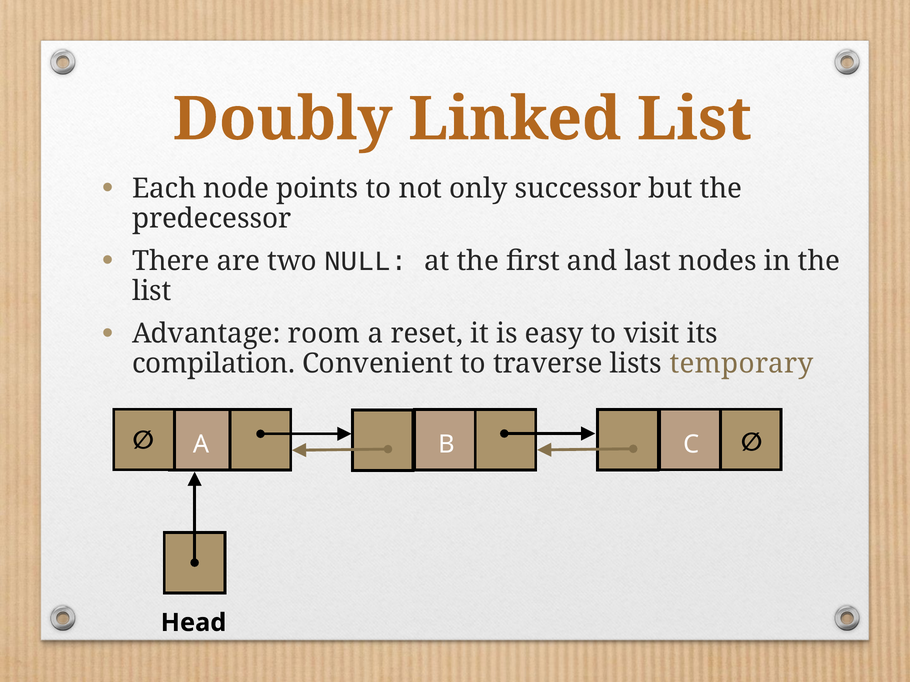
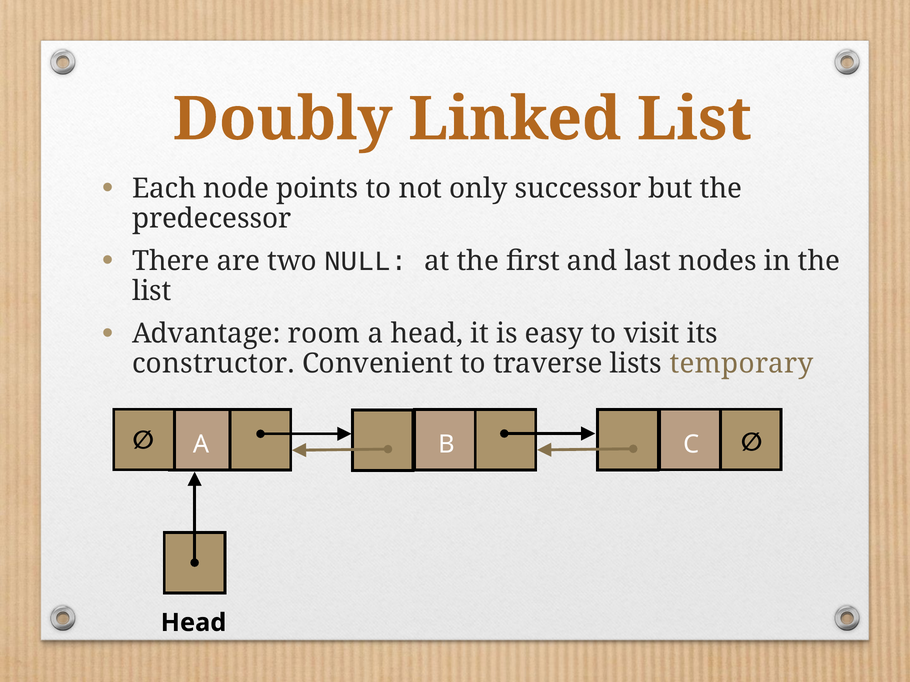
reset: reset -> head (427, 334)
compilation: compilation -> constructor (213, 364)
